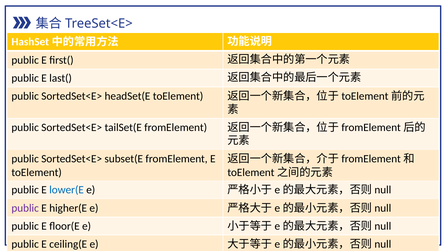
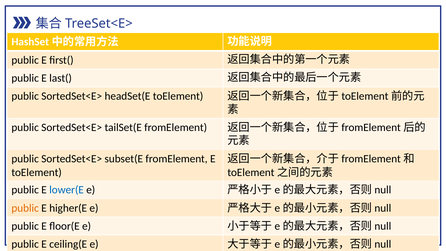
public colour: purple -> orange (25, 208)
